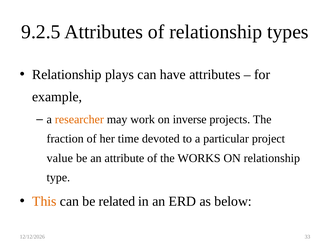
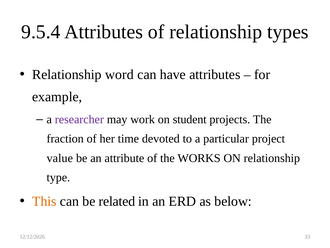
9.2.5: 9.2.5 -> 9.5.4 (41, 32)
plays: plays -> word (119, 74)
researcher colour: orange -> purple (79, 119)
inverse: inverse -> student (190, 119)
